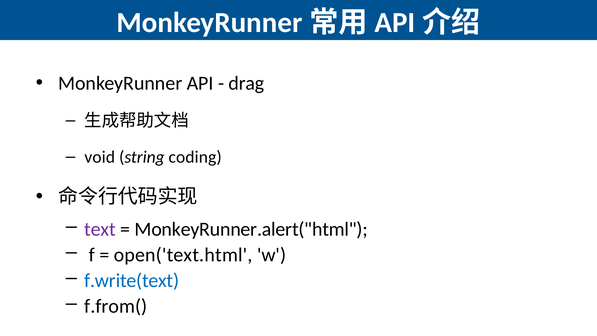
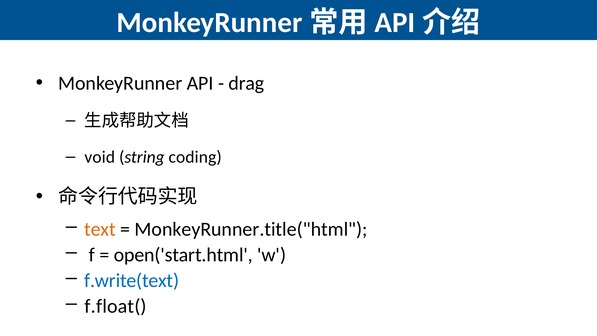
text colour: purple -> orange (100, 229)
MonkeyRunner.alert("html: MonkeyRunner.alert("html -> MonkeyRunner.title("html (251, 229)
open('text.html: open('text.html -> open('start.html (183, 255)
f.from(: f.from( -> f.float( (116, 306)
